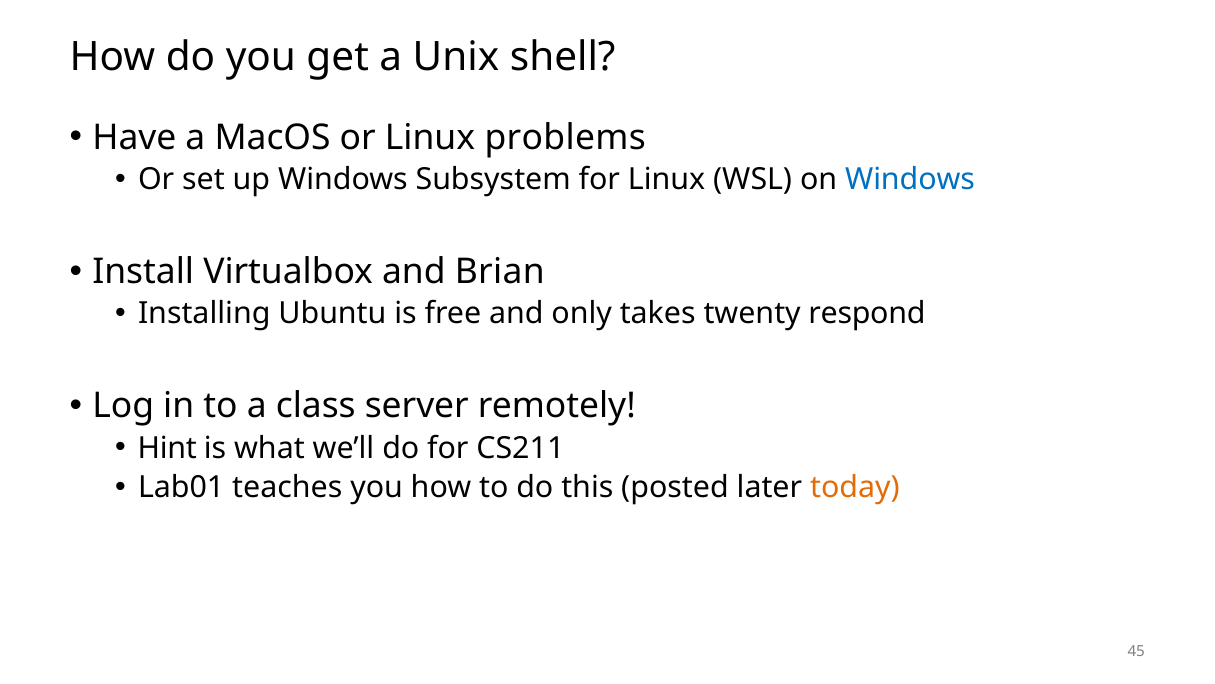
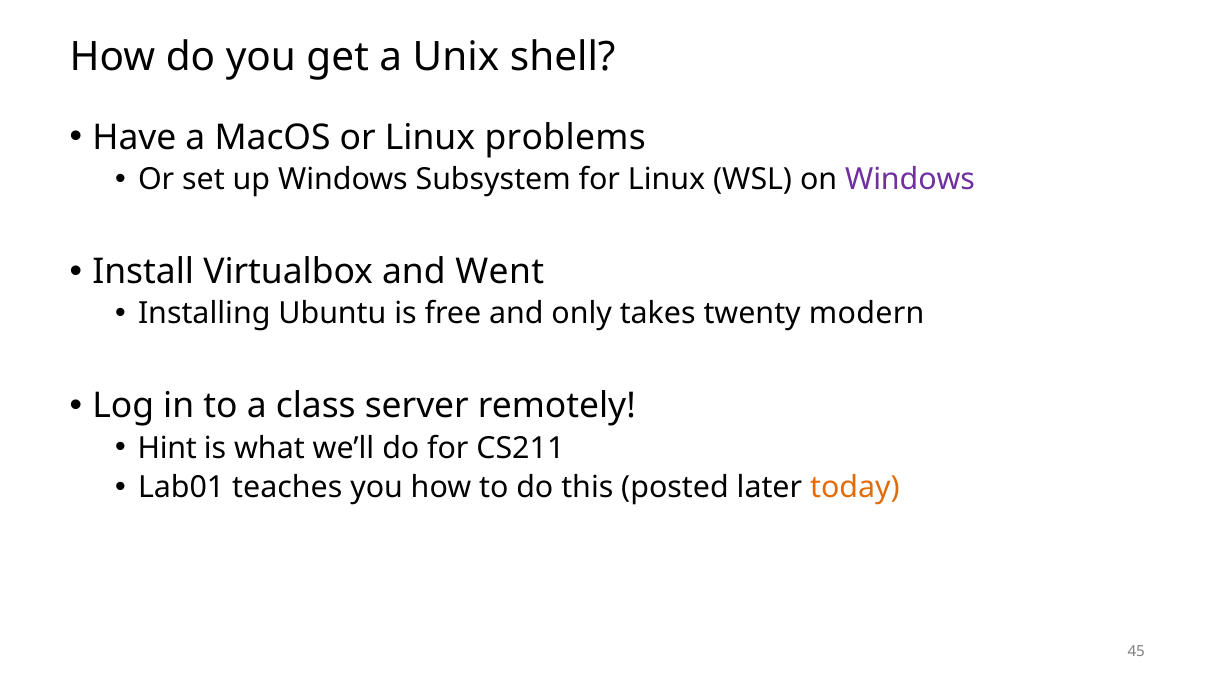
Windows colour: blue -> purple (910, 179)
Brian: Brian -> Went (500, 272)
respond: respond -> modern (867, 313)
